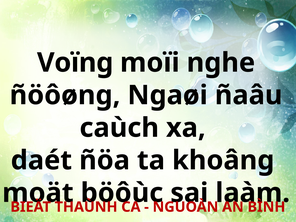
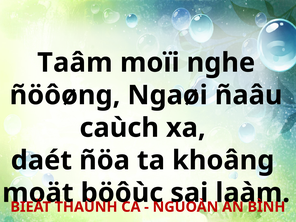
Voïng: Voïng -> Taâm (75, 63)
